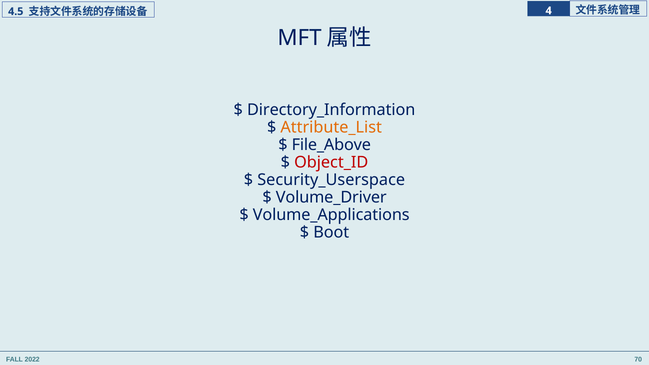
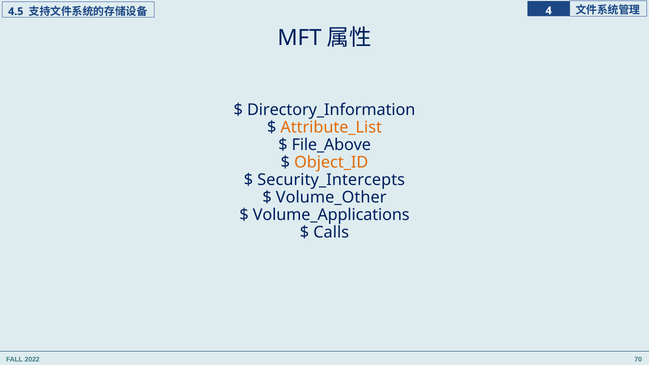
Object_ID colour: red -> orange (331, 162)
Security_Userspace: Security_Userspace -> Security_Intercepts (331, 180)
Volume_Driver: Volume_Driver -> Volume_Other (331, 197)
Boot: Boot -> Calls (331, 232)
